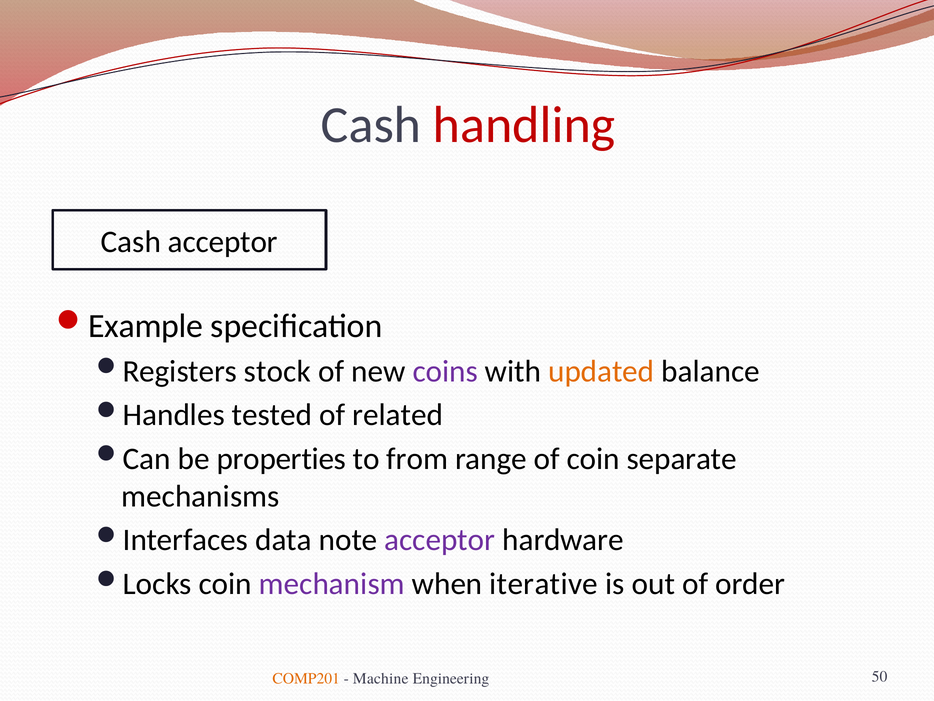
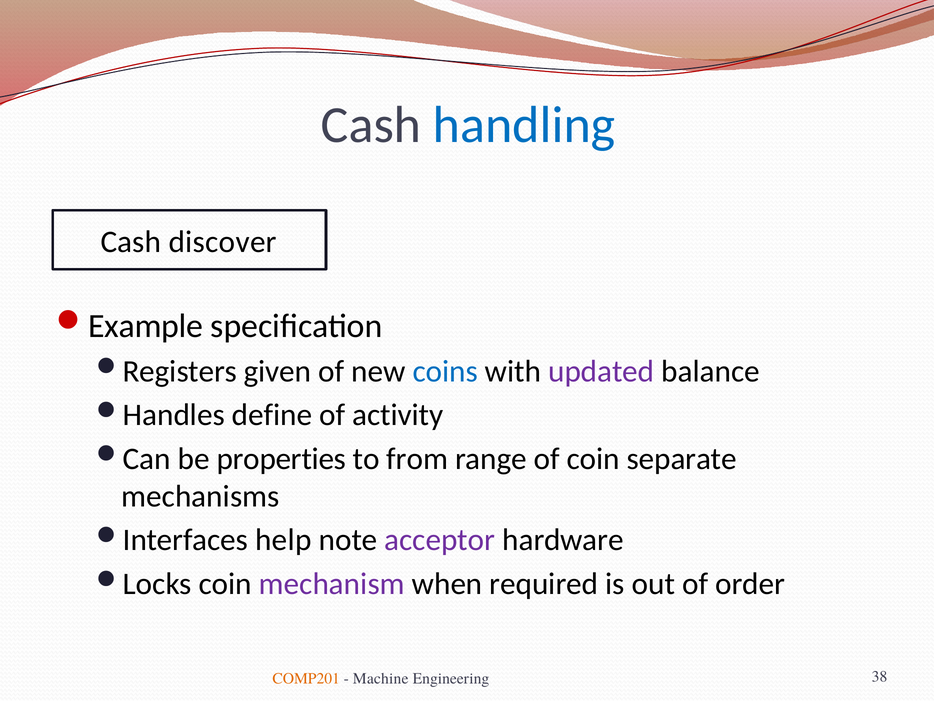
handling colour: red -> blue (524, 125)
Cash acceptor: acceptor -> discover (223, 242)
stock: stock -> given (278, 371)
coins colour: purple -> blue (445, 371)
updated colour: orange -> purple (601, 371)
tested: tested -> define (272, 415)
related: related -> activity (398, 415)
data: data -> help (283, 540)
iterative: iterative -> required (544, 584)
50: 50 -> 38 (880, 676)
